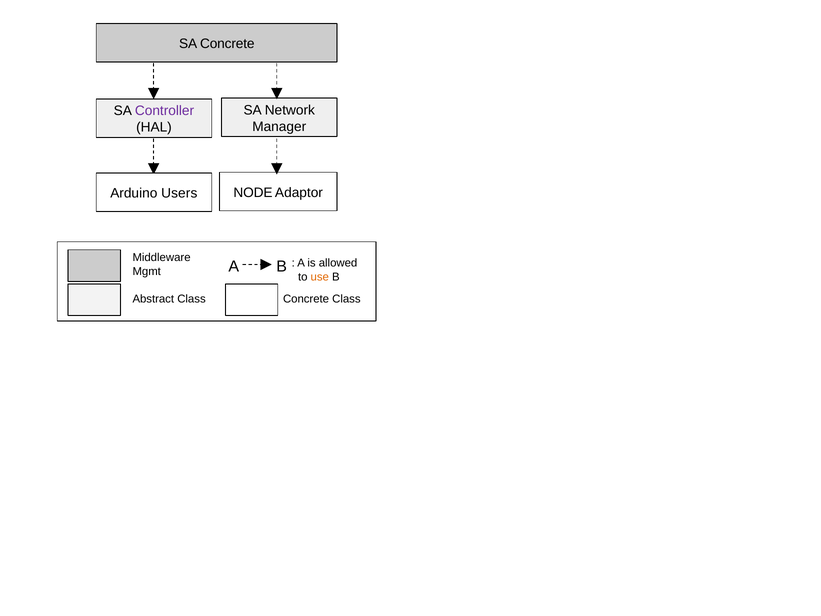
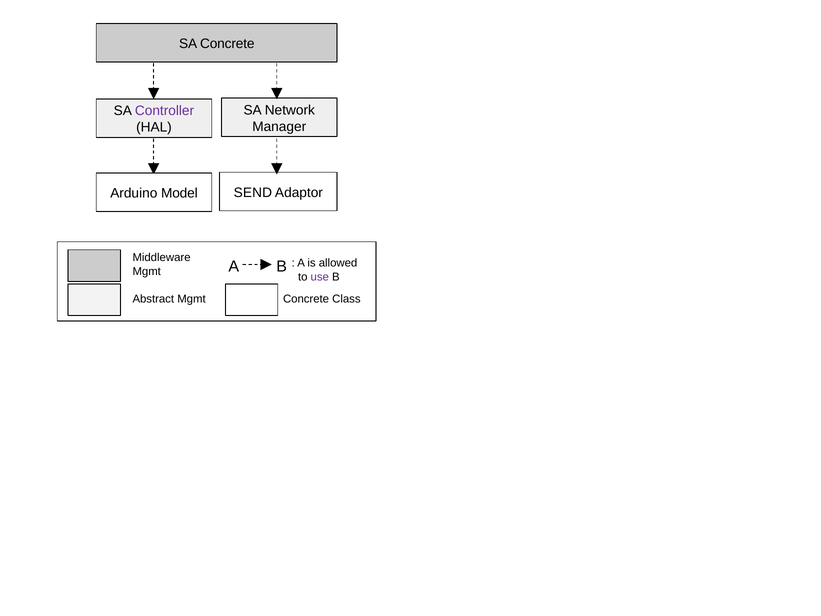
NODE: NODE -> SEND (253, 192)
Users: Users -> Model (179, 193)
use colour: orange -> purple (320, 277)
Abstract Class: Class -> Mgmt (191, 299)
